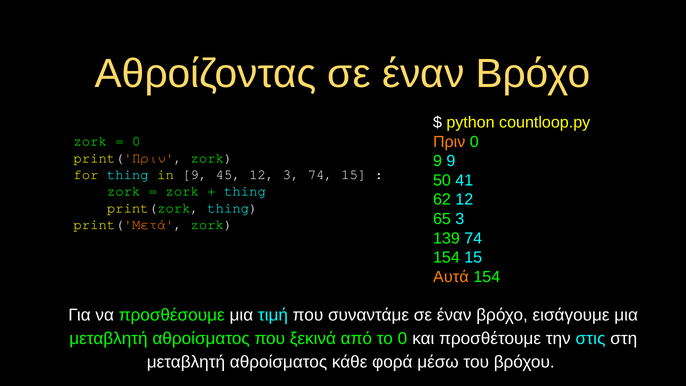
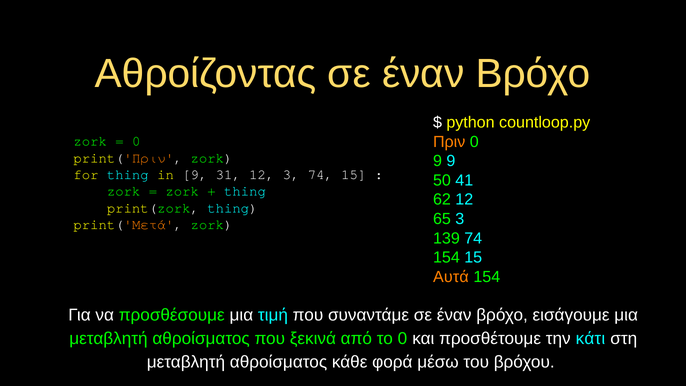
45: 45 -> 31 (228, 175)
στις: στις -> κάτι (590, 338)
